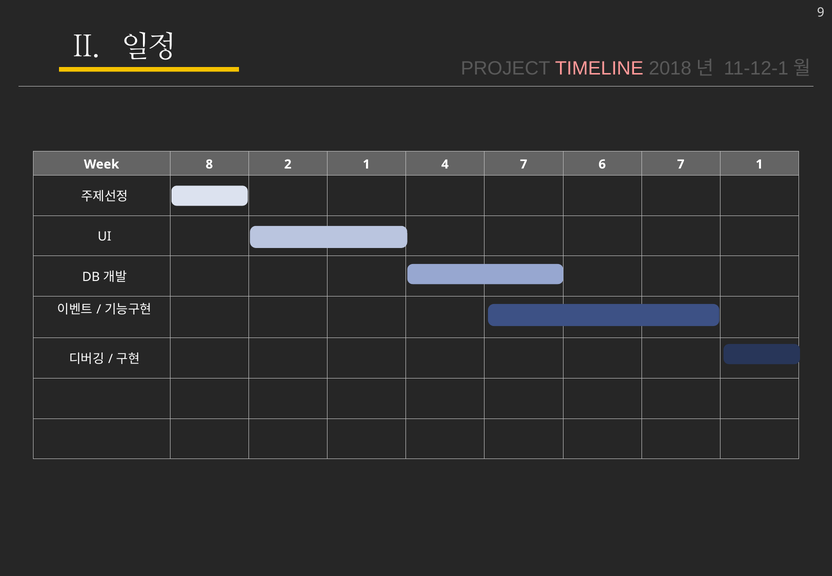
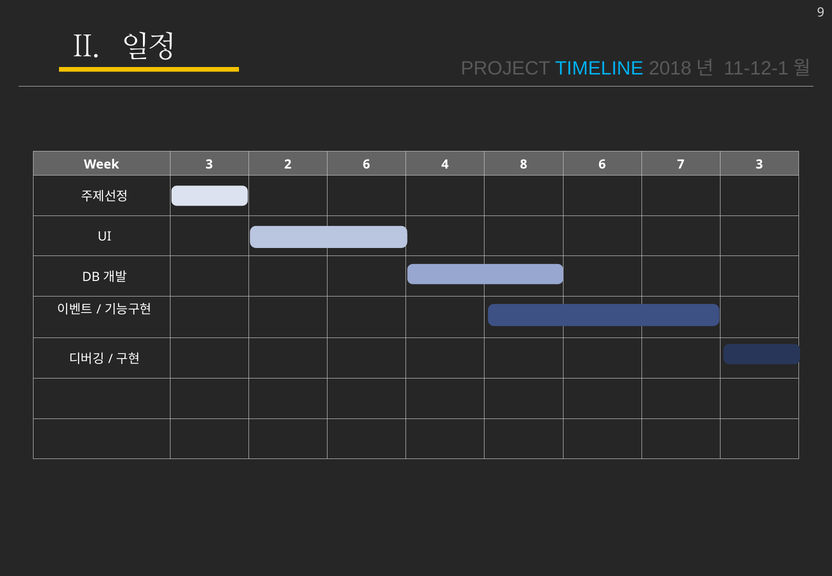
TIMELINE colour: pink -> light blue (599, 68)
Week 8: 8 -> 3 (209, 164)
2 1: 1 -> 6 (366, 164)
4 7: 7 -> 8 (524, 164)
7 1: 1 -> 3 (759, 164)
